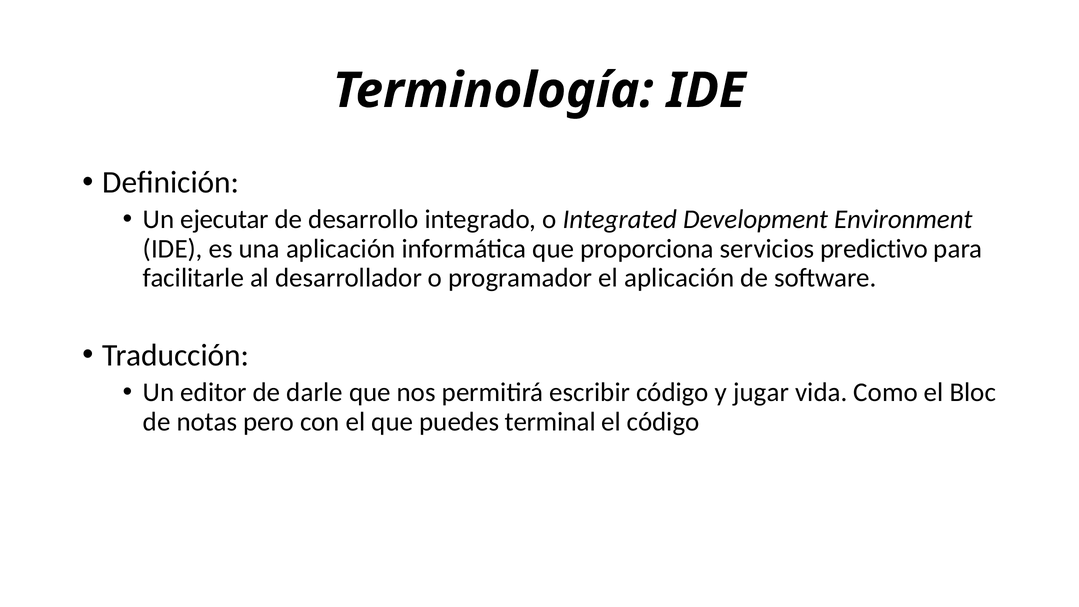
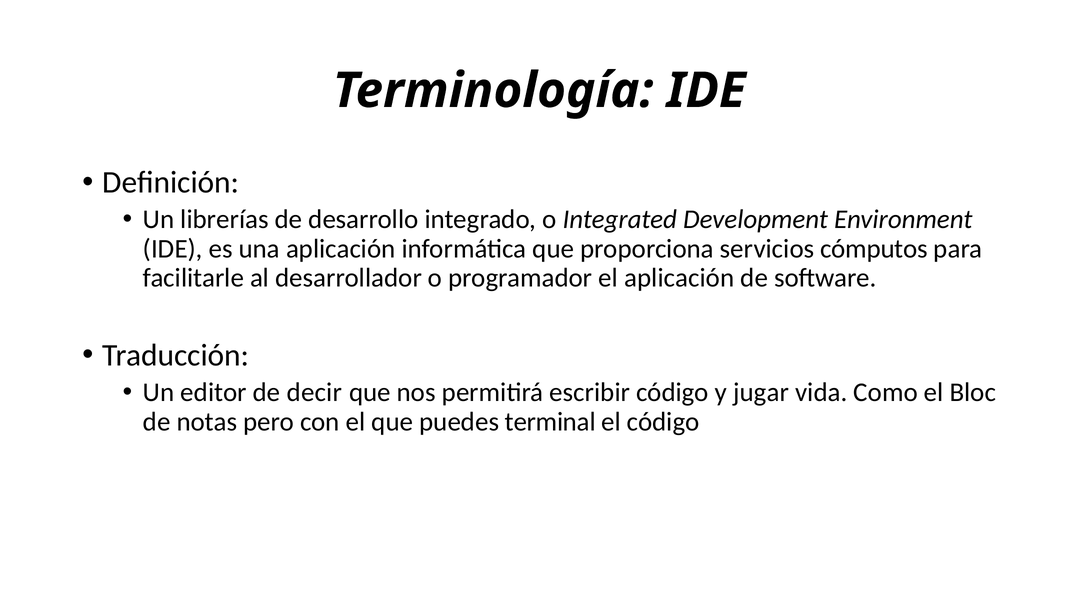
ejecutar: ejecutar -> librerías (225, 220)
predictivo: predictivo -> cómputos (874, 249)
darle: darle -> decir (314, 392)
